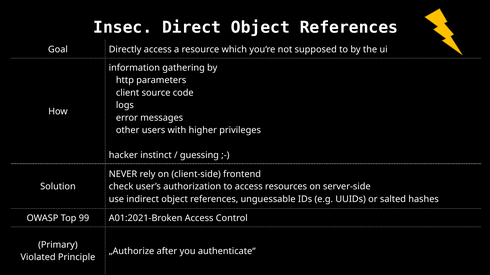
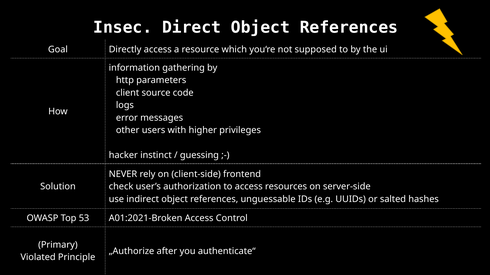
99: 99 -> 53 (84, 219)
